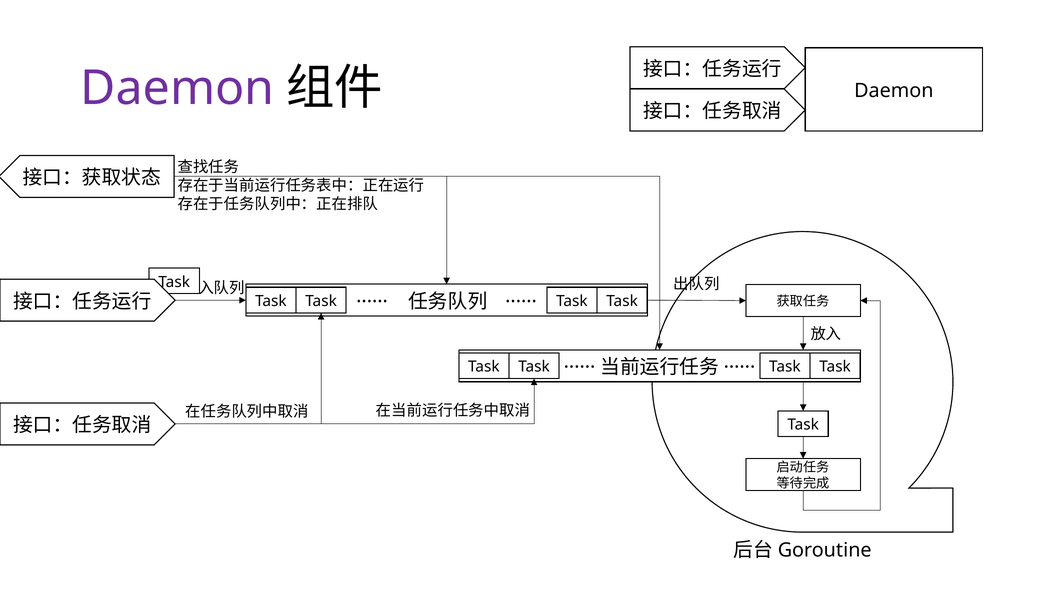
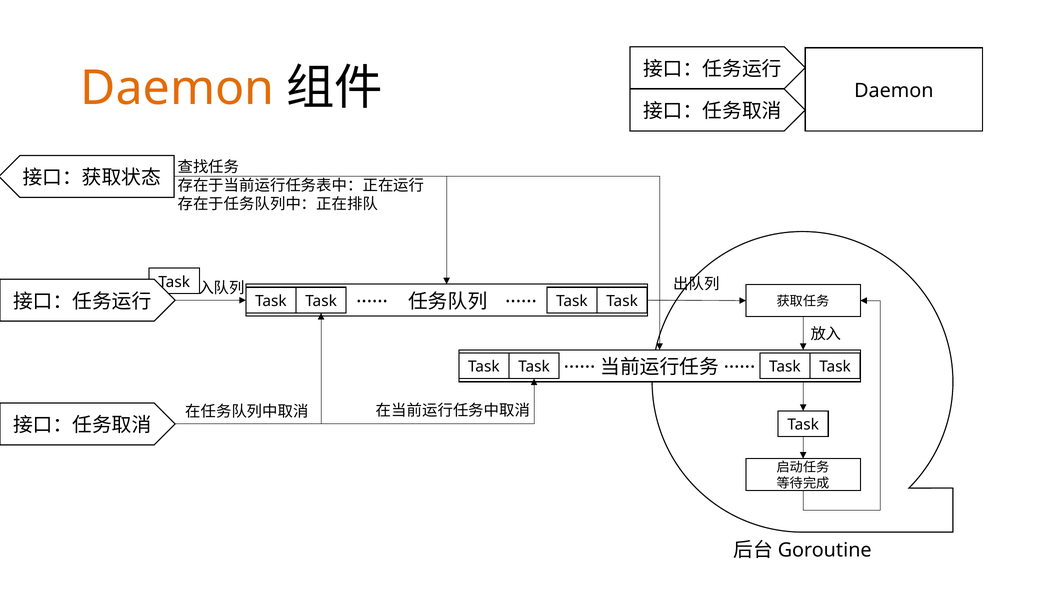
Daemon colour: purple -> orange (177, 89)
